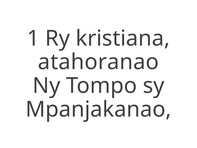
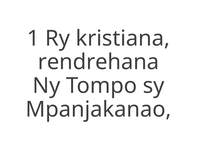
atahoranao: atahoranao -> rendrehana (98, 62)
